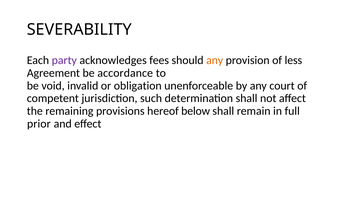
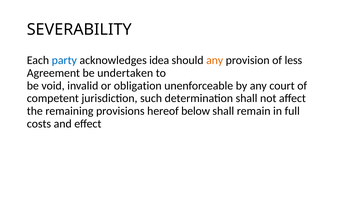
party colour: purple -> blue (64, 60)
fees: fees -> idea (159, 60)
accordance: accordance -> undertaken (125, 73)
prior: prior -> costs (39, 124)
